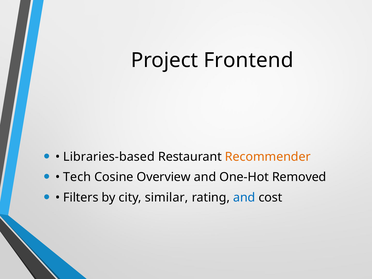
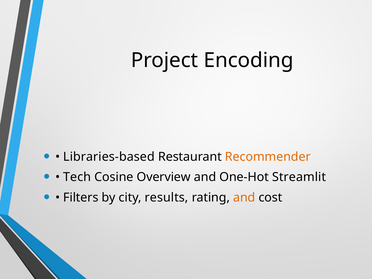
Frontend: Frontend -> Encoding (249, 60)
Removed: Removed -> Streamlit (299, 177)
similar: similar -> results (167, 198)
and colour: blue -> orange (244, 198)
